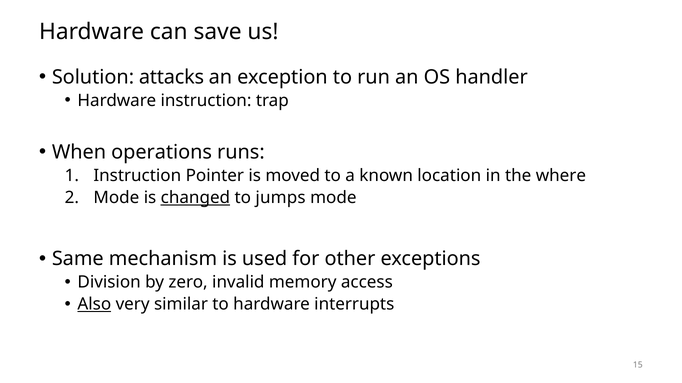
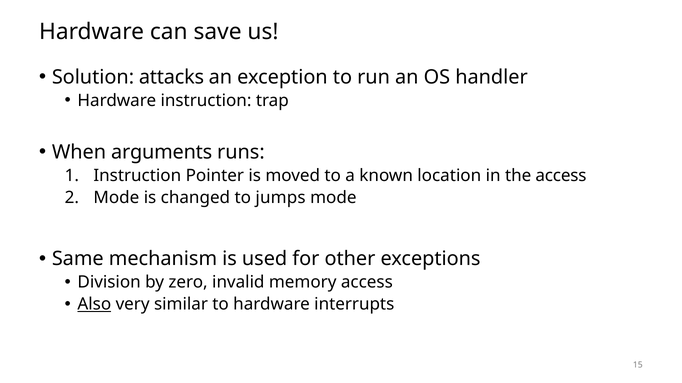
operations: operations -> arguments (162, 152)
the where: where -> access (561, 176)
changed underline: present -> none (195, 198)
